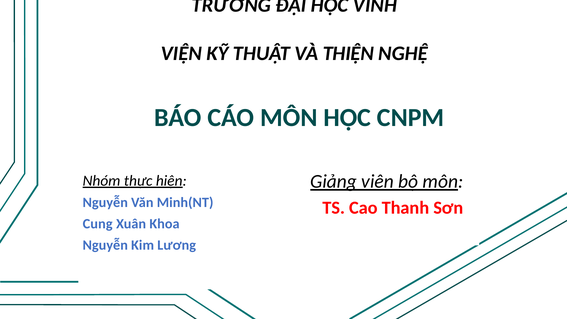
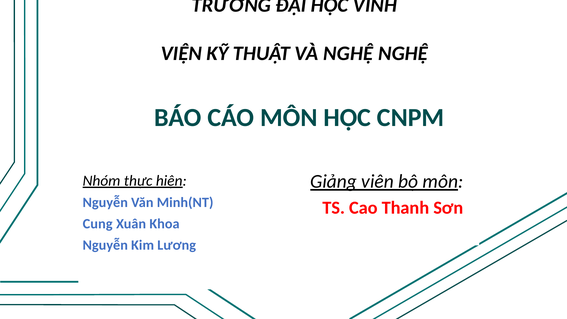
VÀ THIỆN: THIỆN -> NGHỆ (348, 53)
